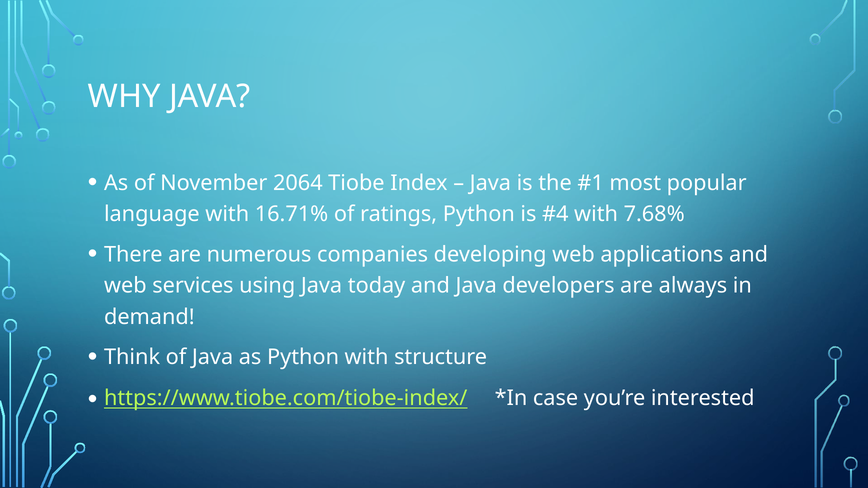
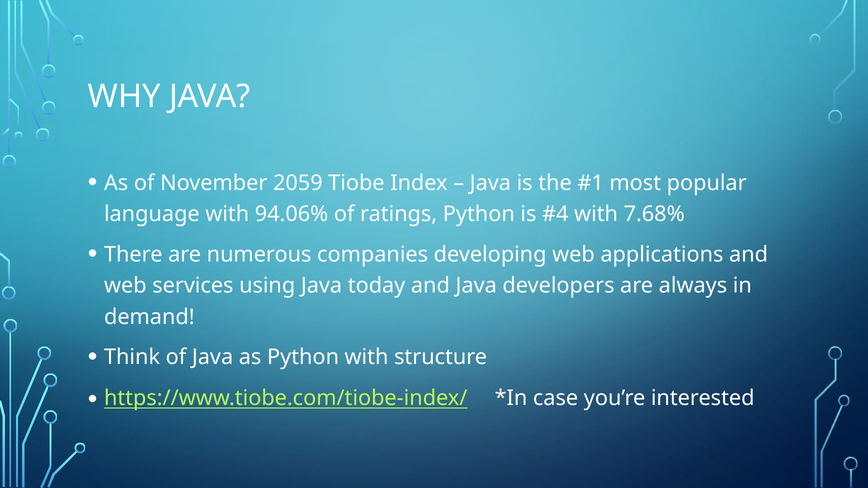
2064: 2064 -> 2059 (298, 183)
16.71%: 16.71% -> 94.06% (292, 214)
